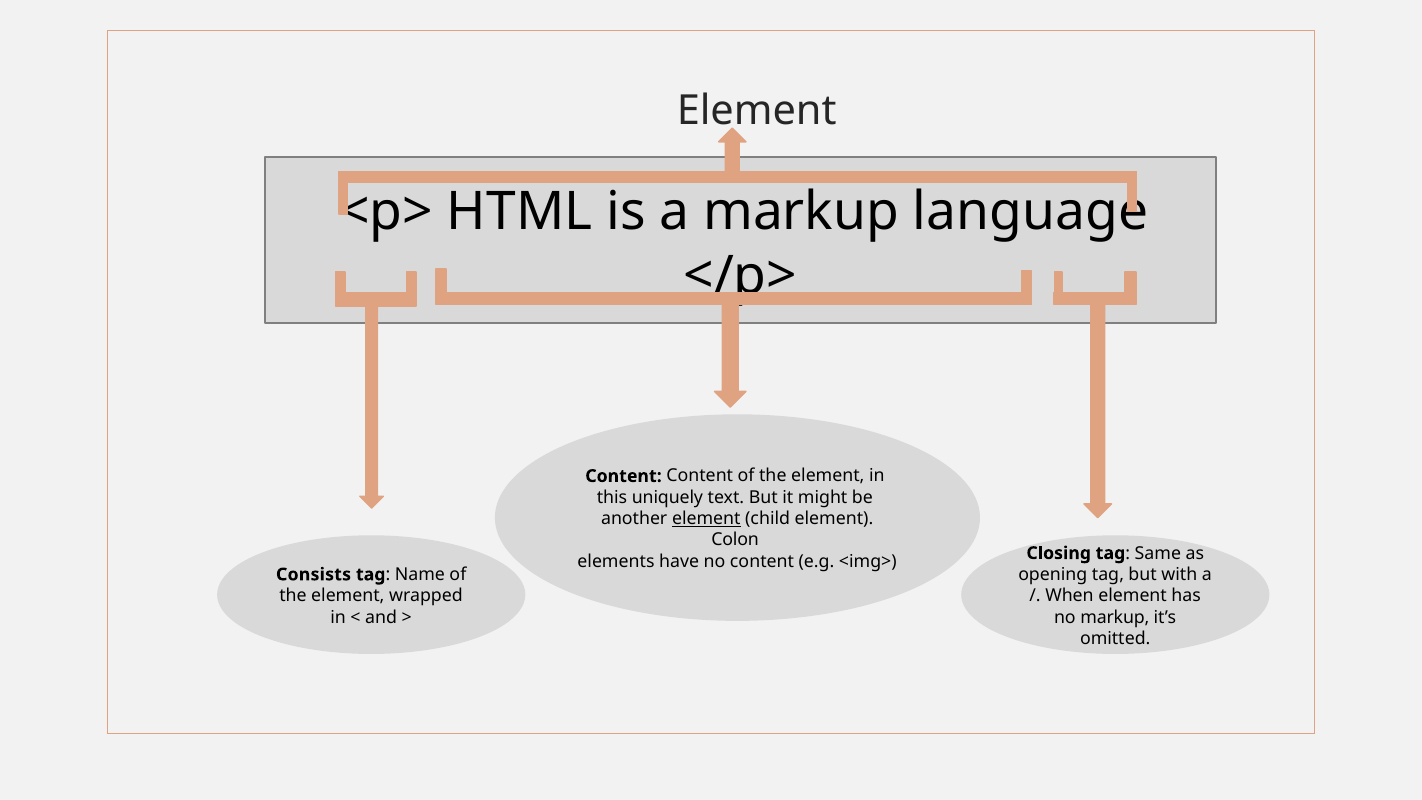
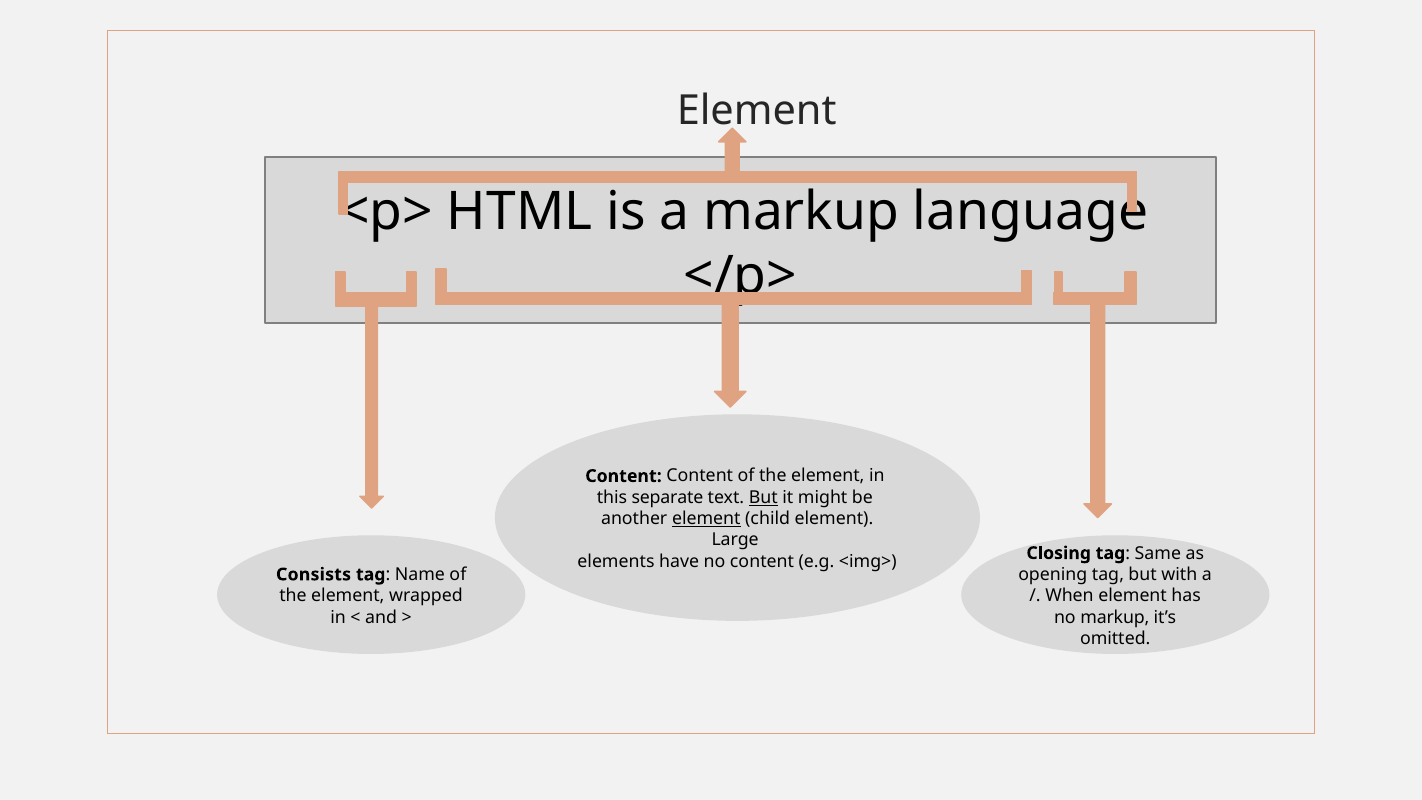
uniquely: uniquely -> separate (667, 497)
But underline: none -> present (763, 497)
Colon: Colon -> Large (735, 540)
